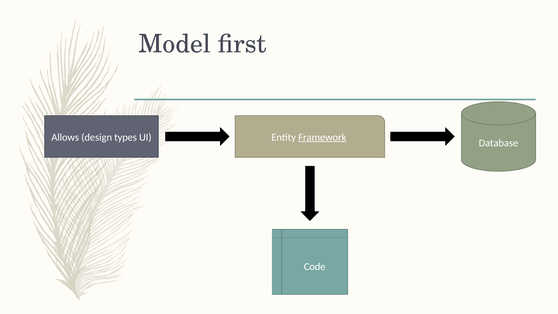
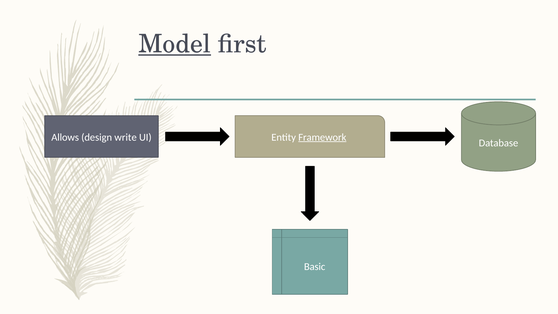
Model underline: none -> present (175, 44)
types: types -> write (126, 137)
Code: Code -> Basic (315, 266)
